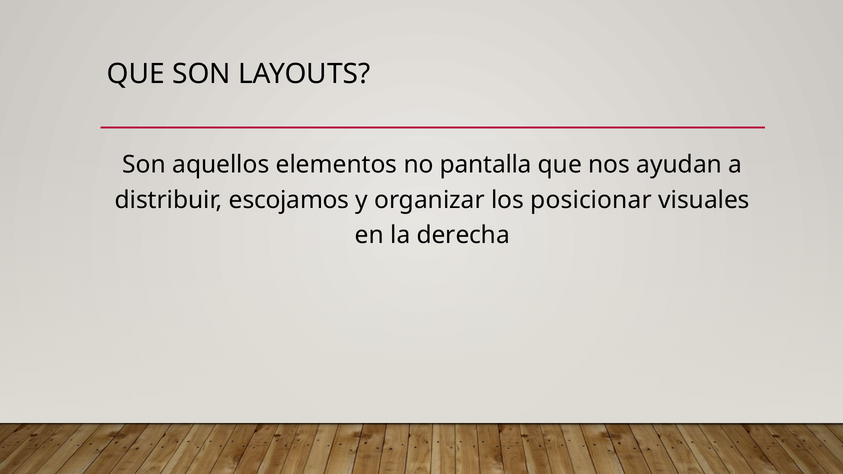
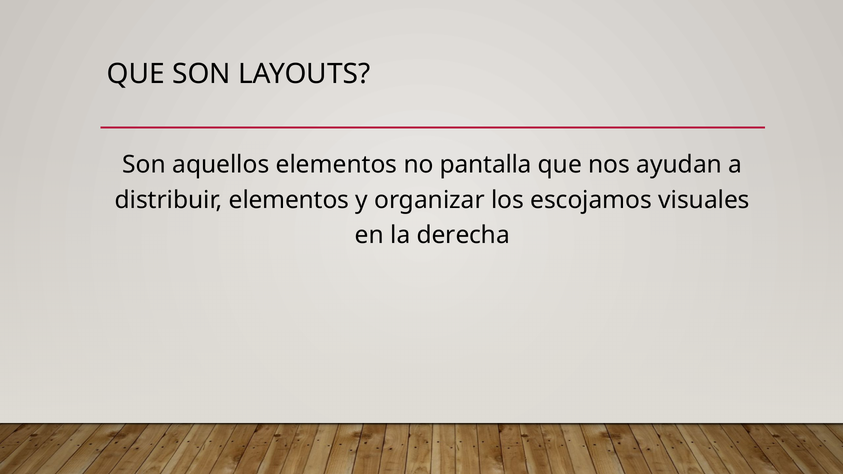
distribuir escojamos: escojamos -> elementos (289, 200)
posicionar: posicionar -> escojamos (591, 200)
